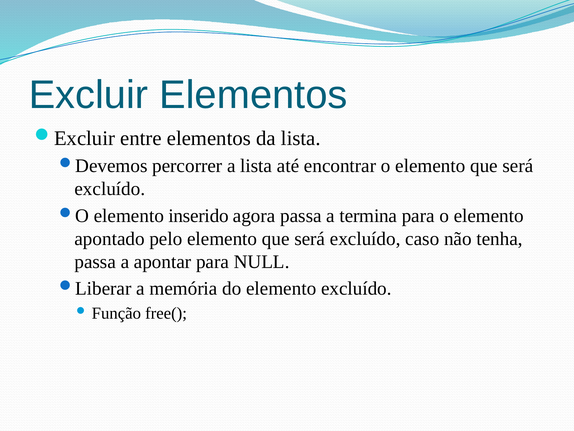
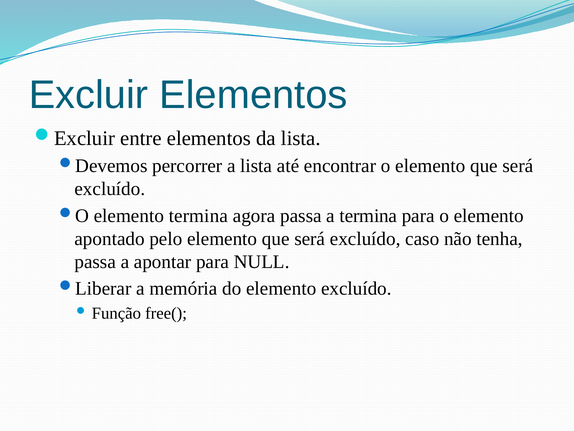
elemento inserido: inserido -> termina (198, 216)
